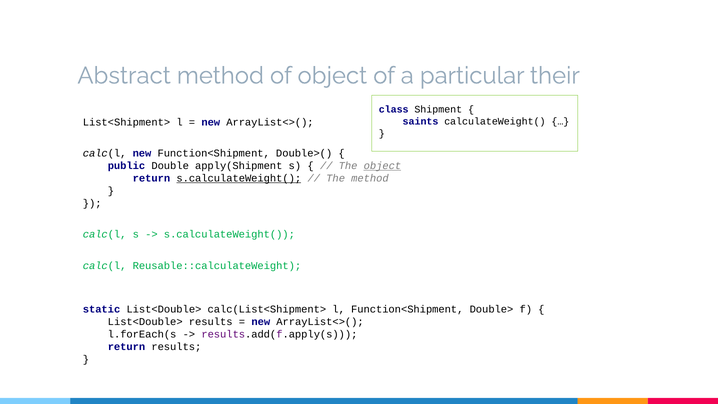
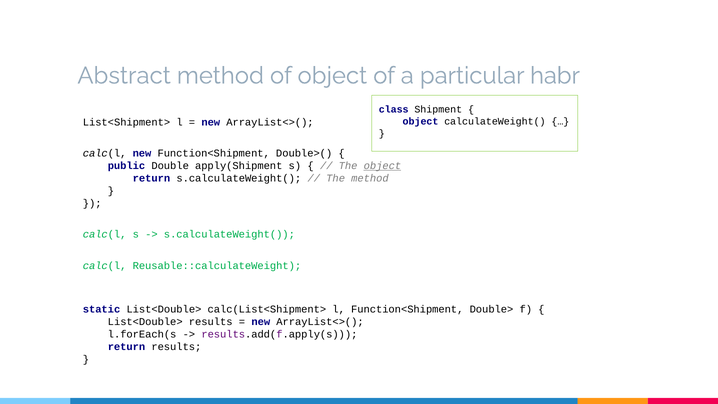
their: their -> habr (555, 76)
saints: saints -> object (421, 121)
s.calculateWeight( underline: present -> none (239, 178)
